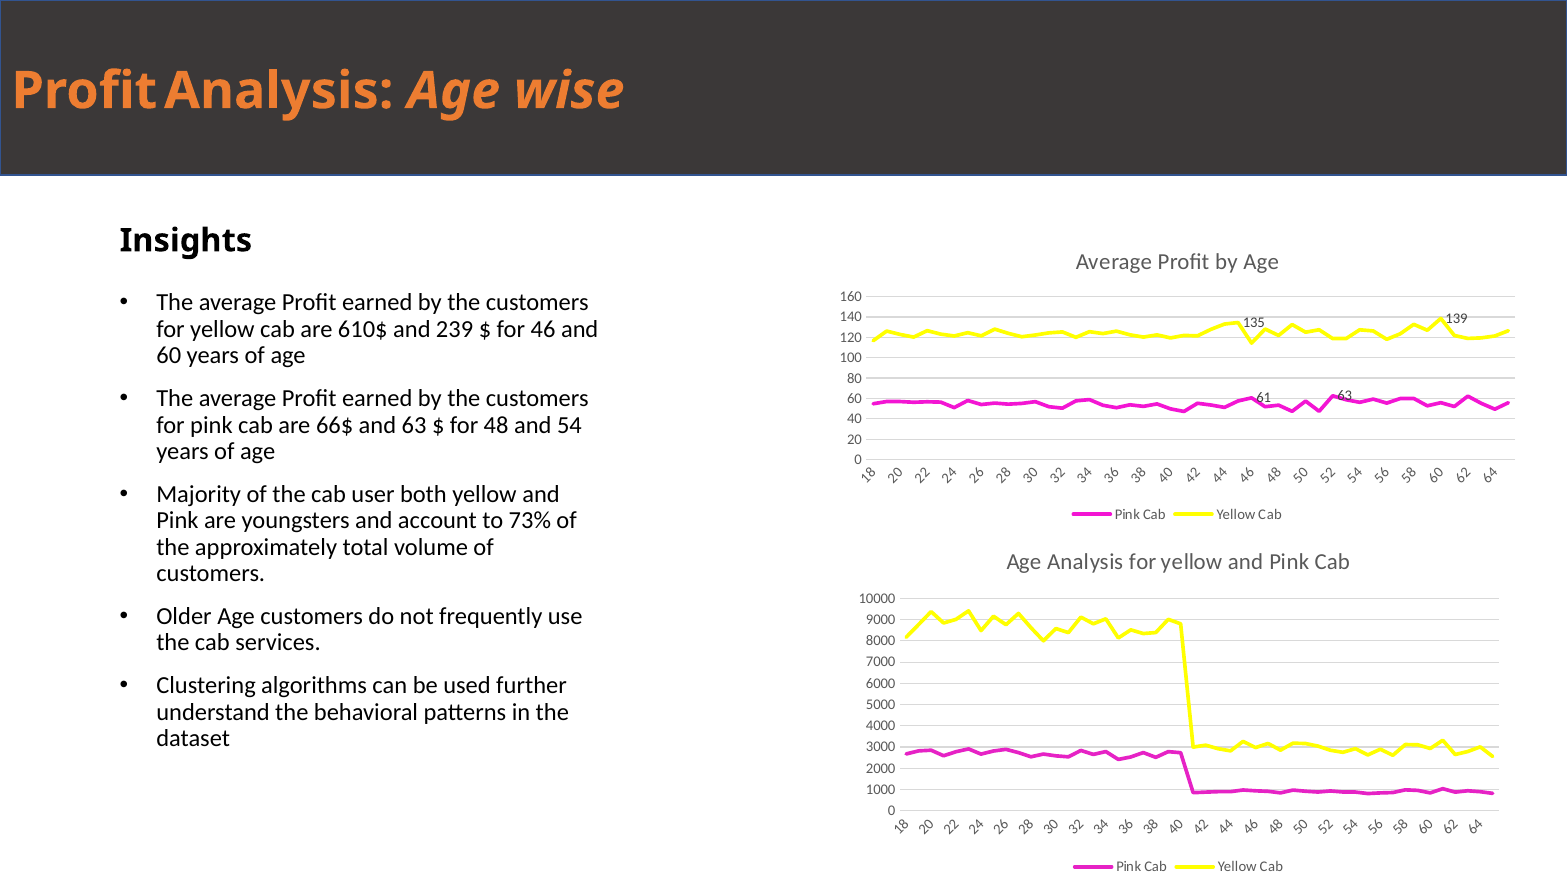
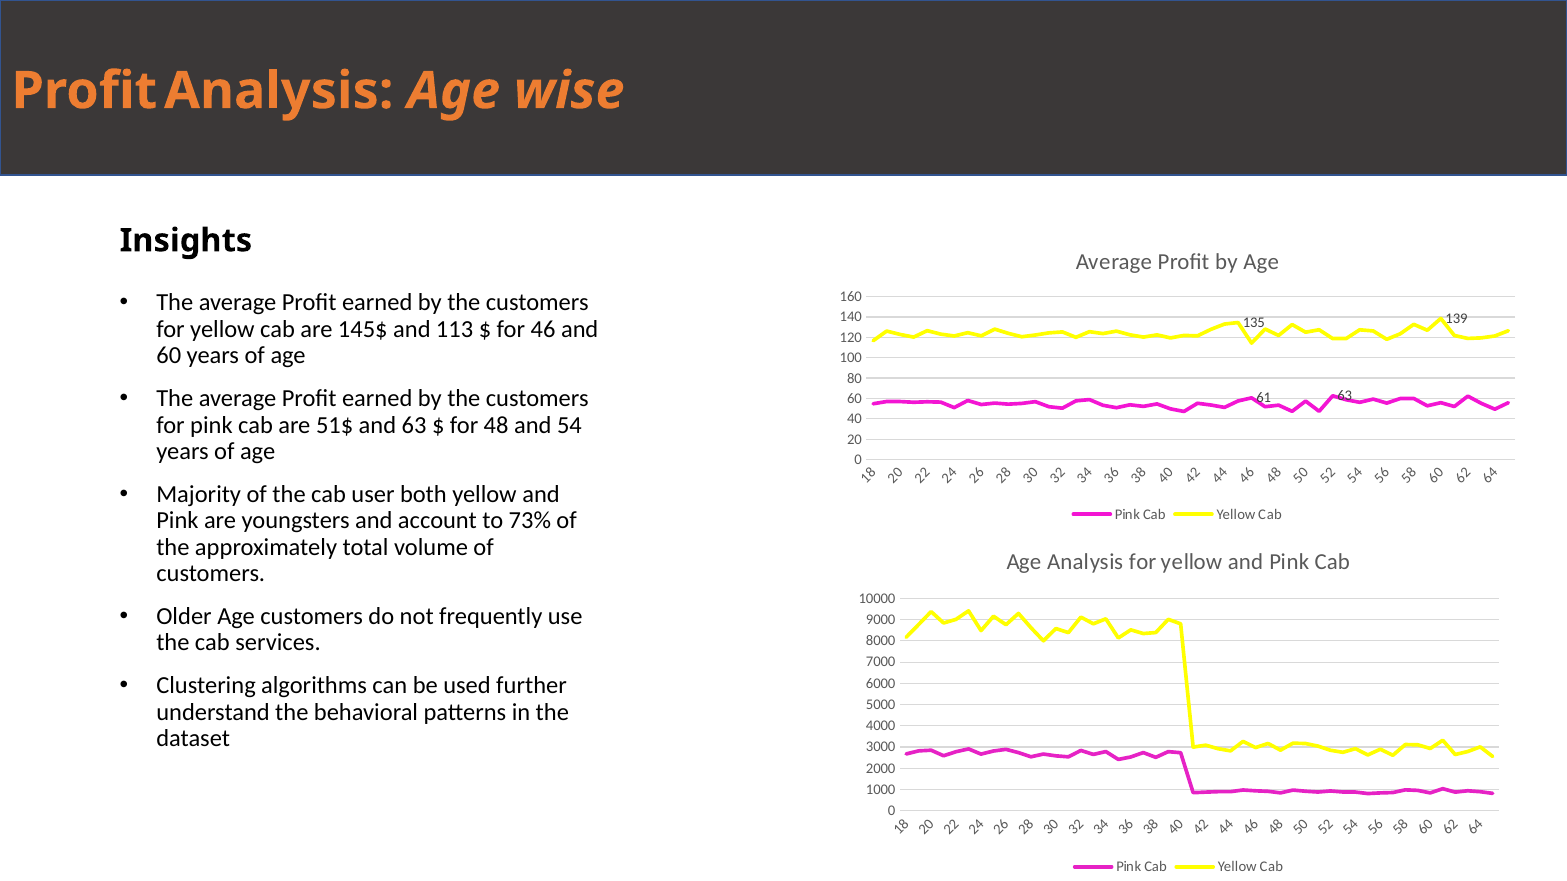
610$: 610$ -> 145$ (363, 329)
239: 239 -> 113 (455, 329)
66$: 66$ -> 51$ (335, 425)
